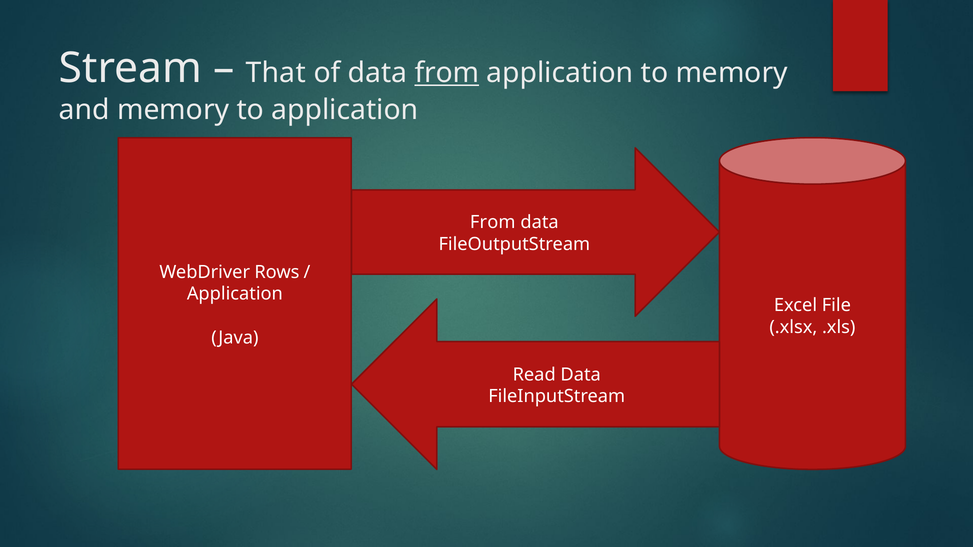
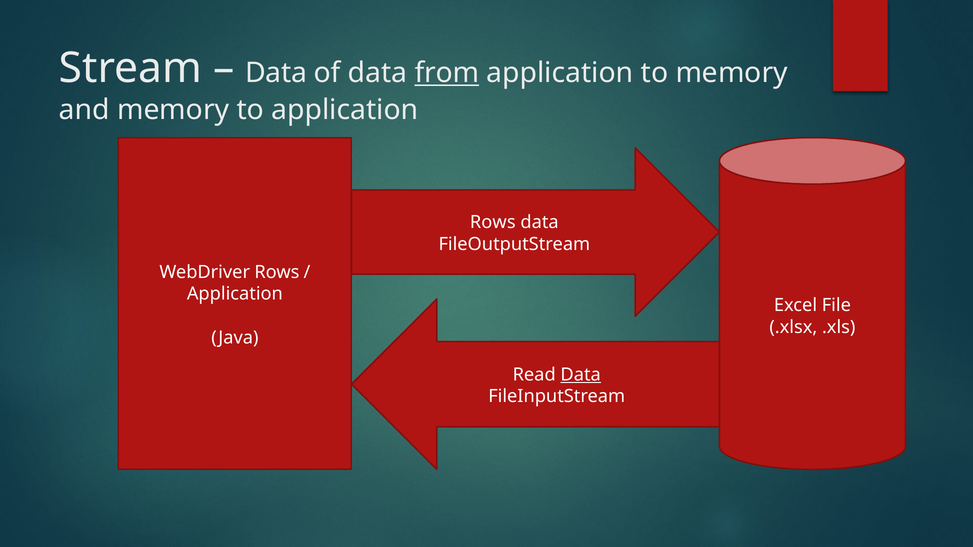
That: That -> Data (276, 73)
From: From -> Rows (493, 222)
Data underline: none -> present (581, 375)
